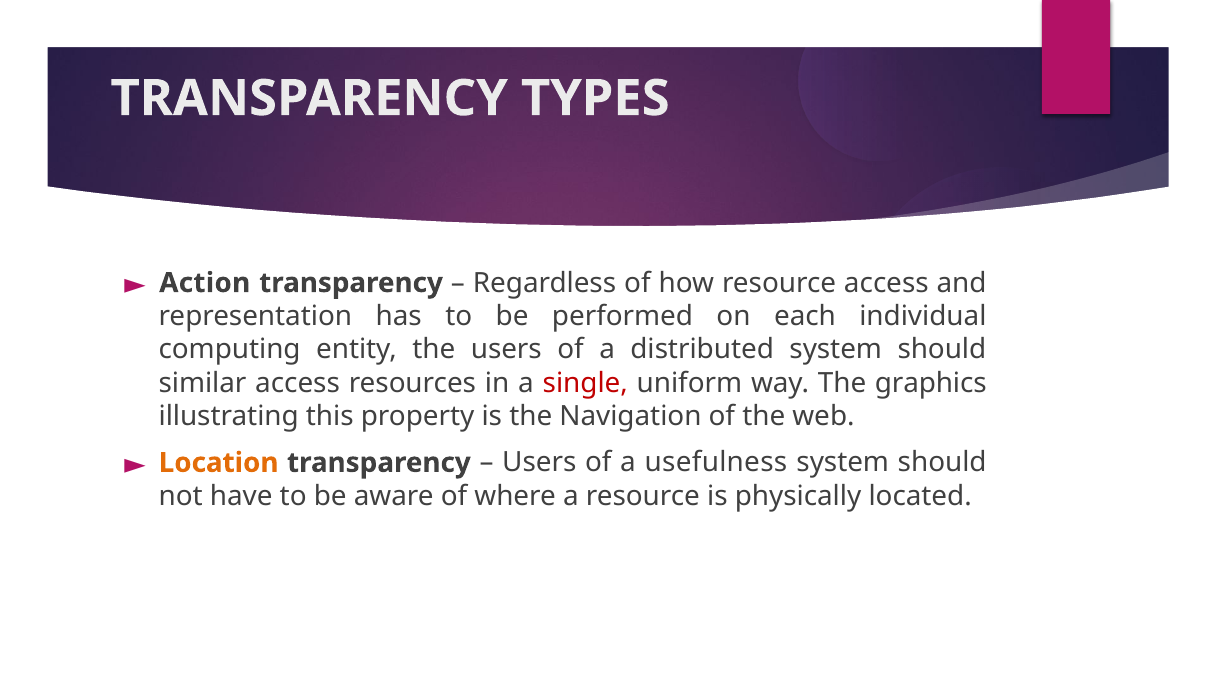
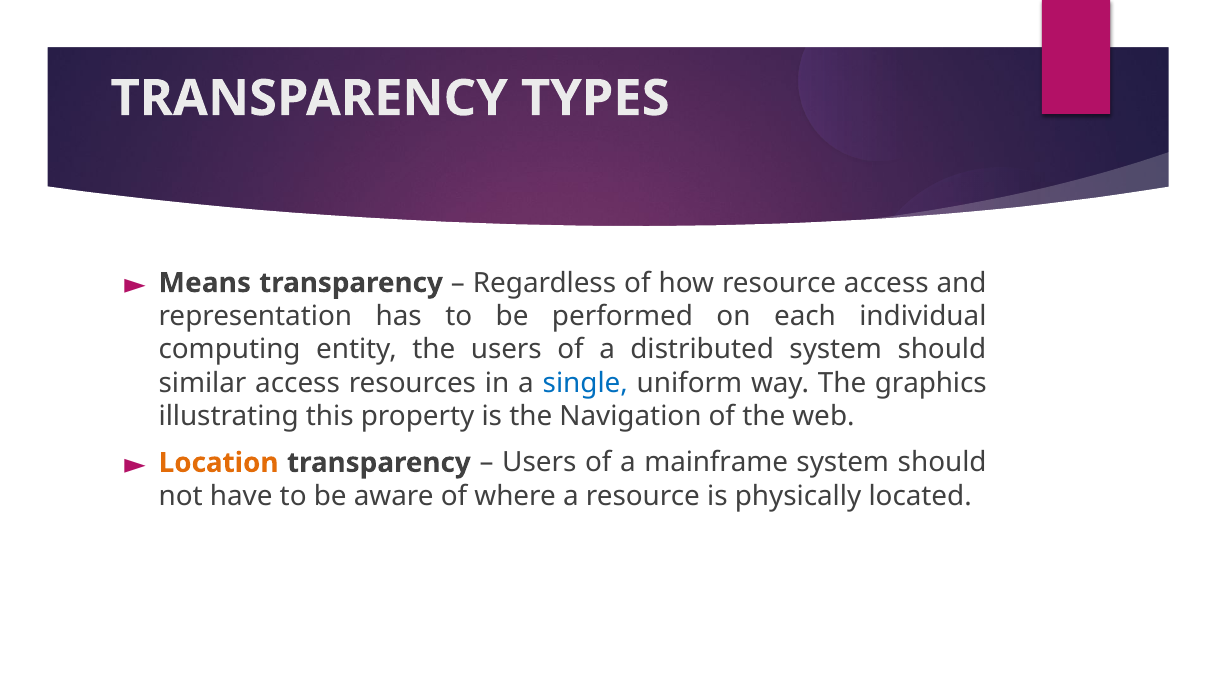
Action: Action -> Means (205, 283)
single colour: red -> blue (585, 383)
usefulness: usefulness -> mainframe (716, 463)
